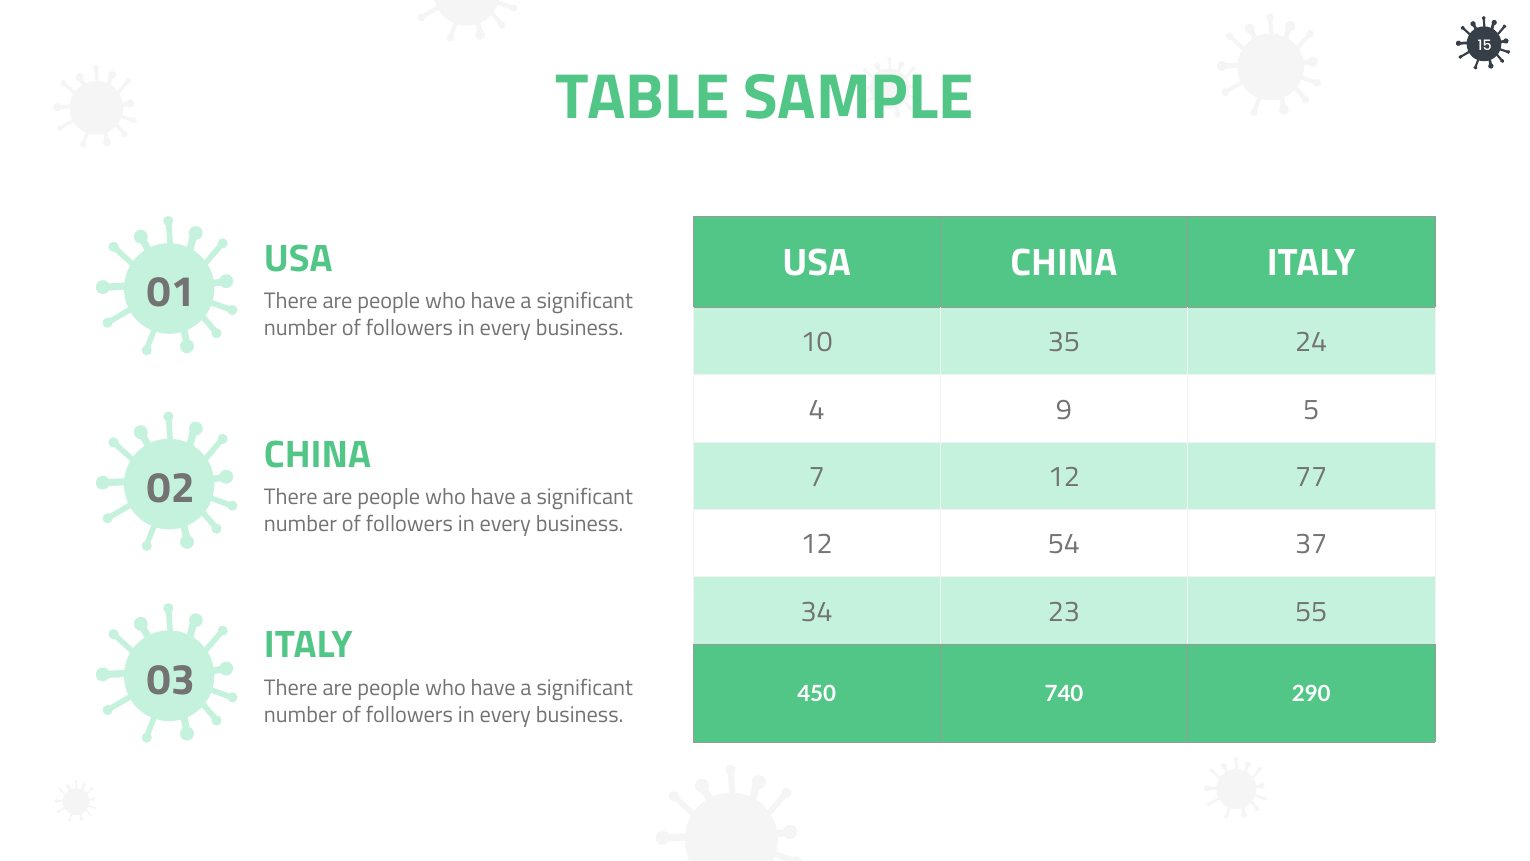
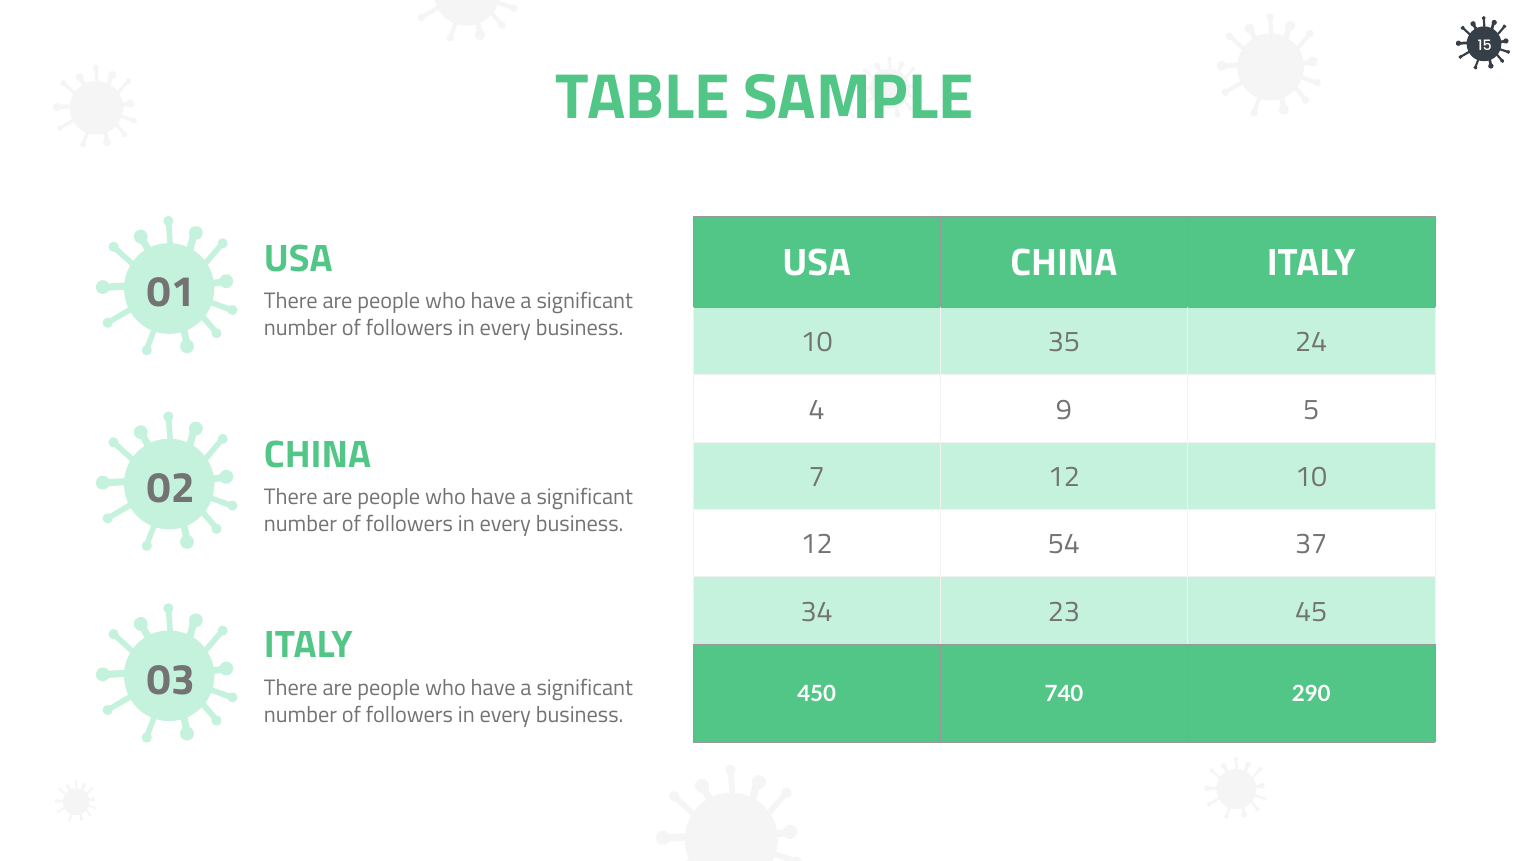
12 77: 77 -> 10 (1311, 477)
55: 55 -> 45 (1311, 611)
